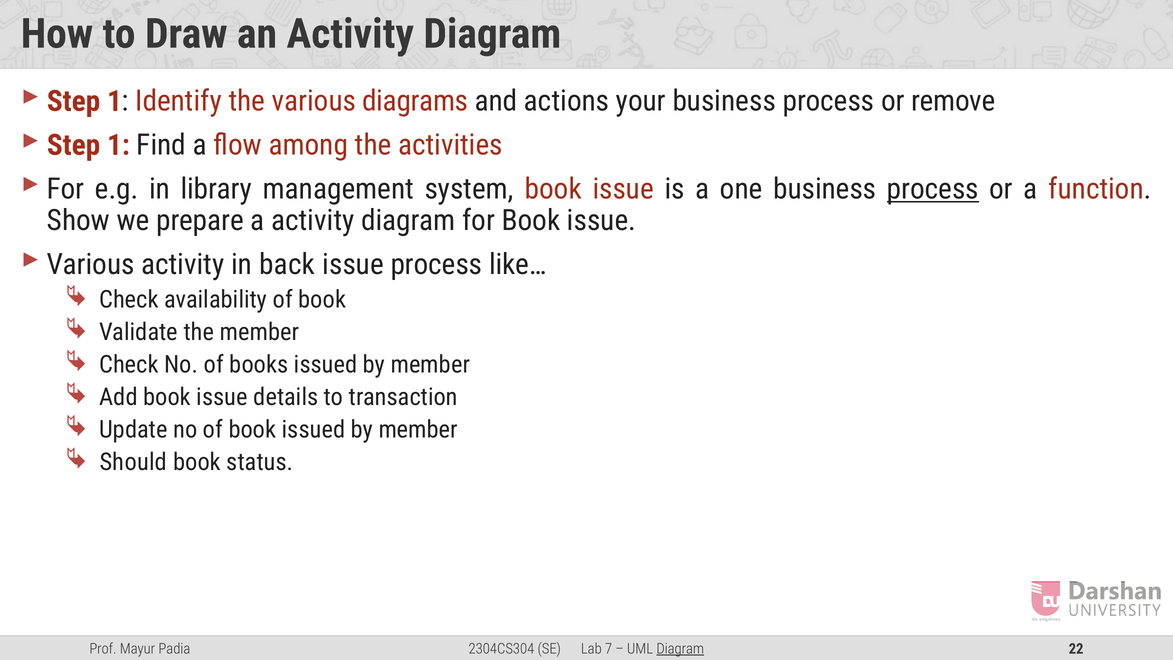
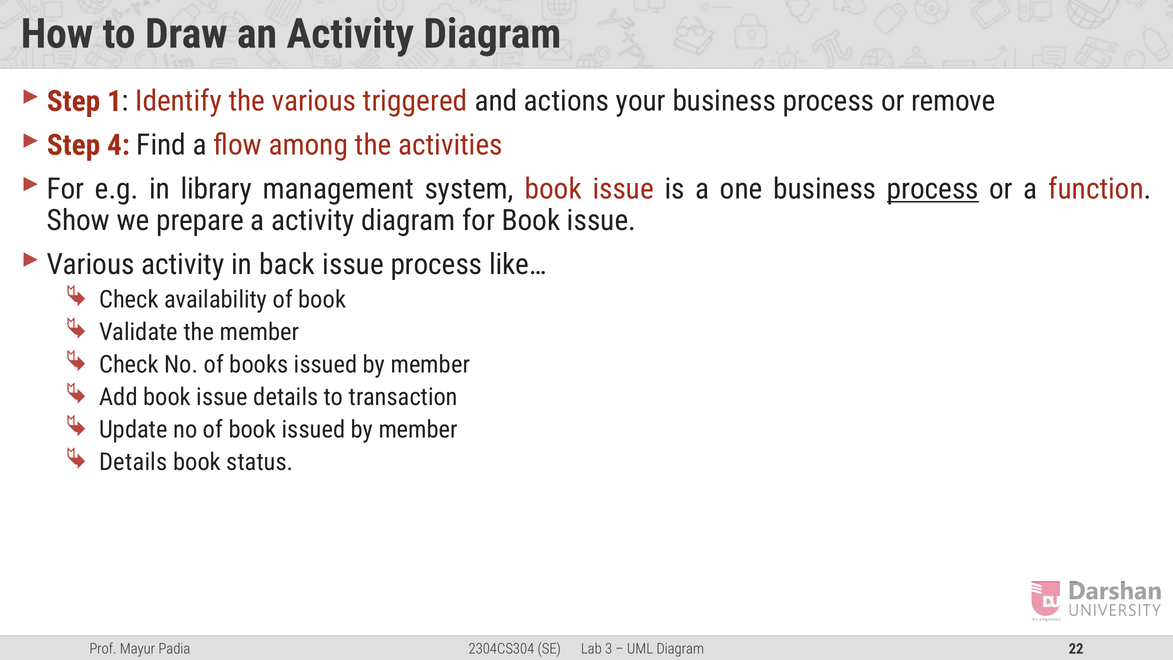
diagrams: diagrams -> triggered (415, 101)
1: 1 -> 4 (118, 145)
Should: Should -> Details (133, 462)
7: 7 -> 3 (609, 649)
Diagram underline: present -> none (680, 649)
